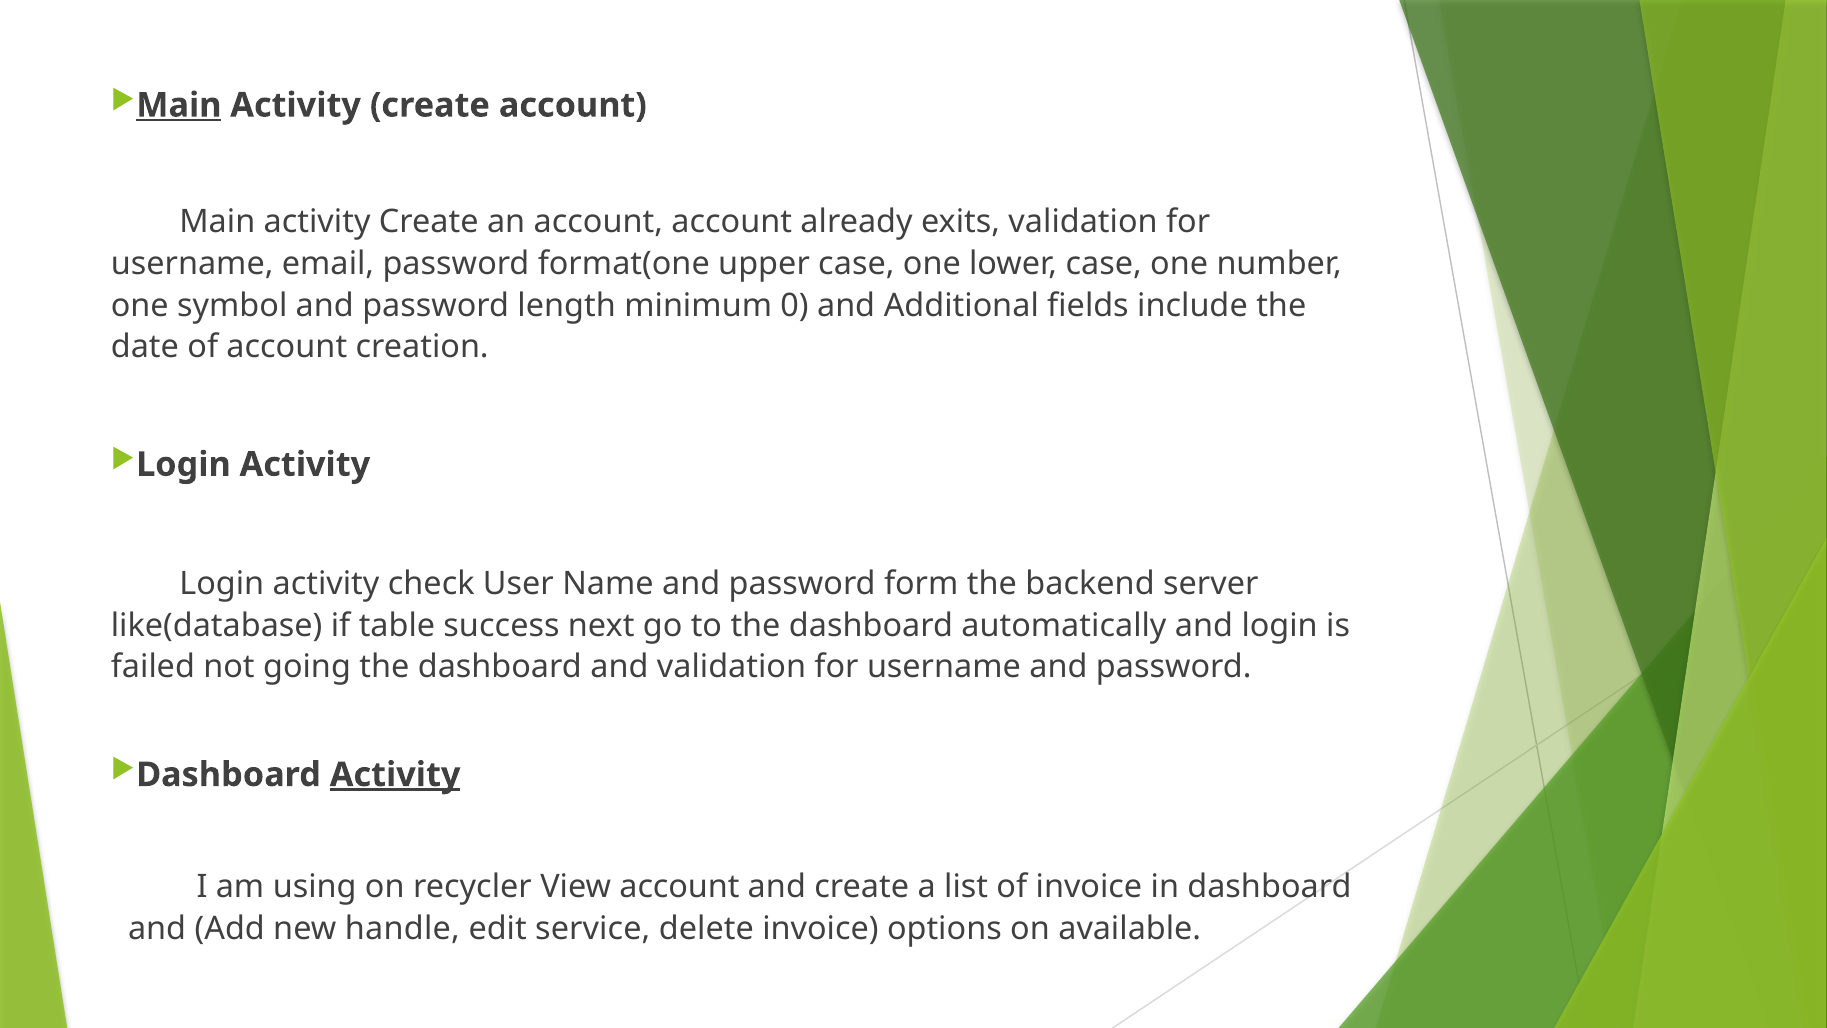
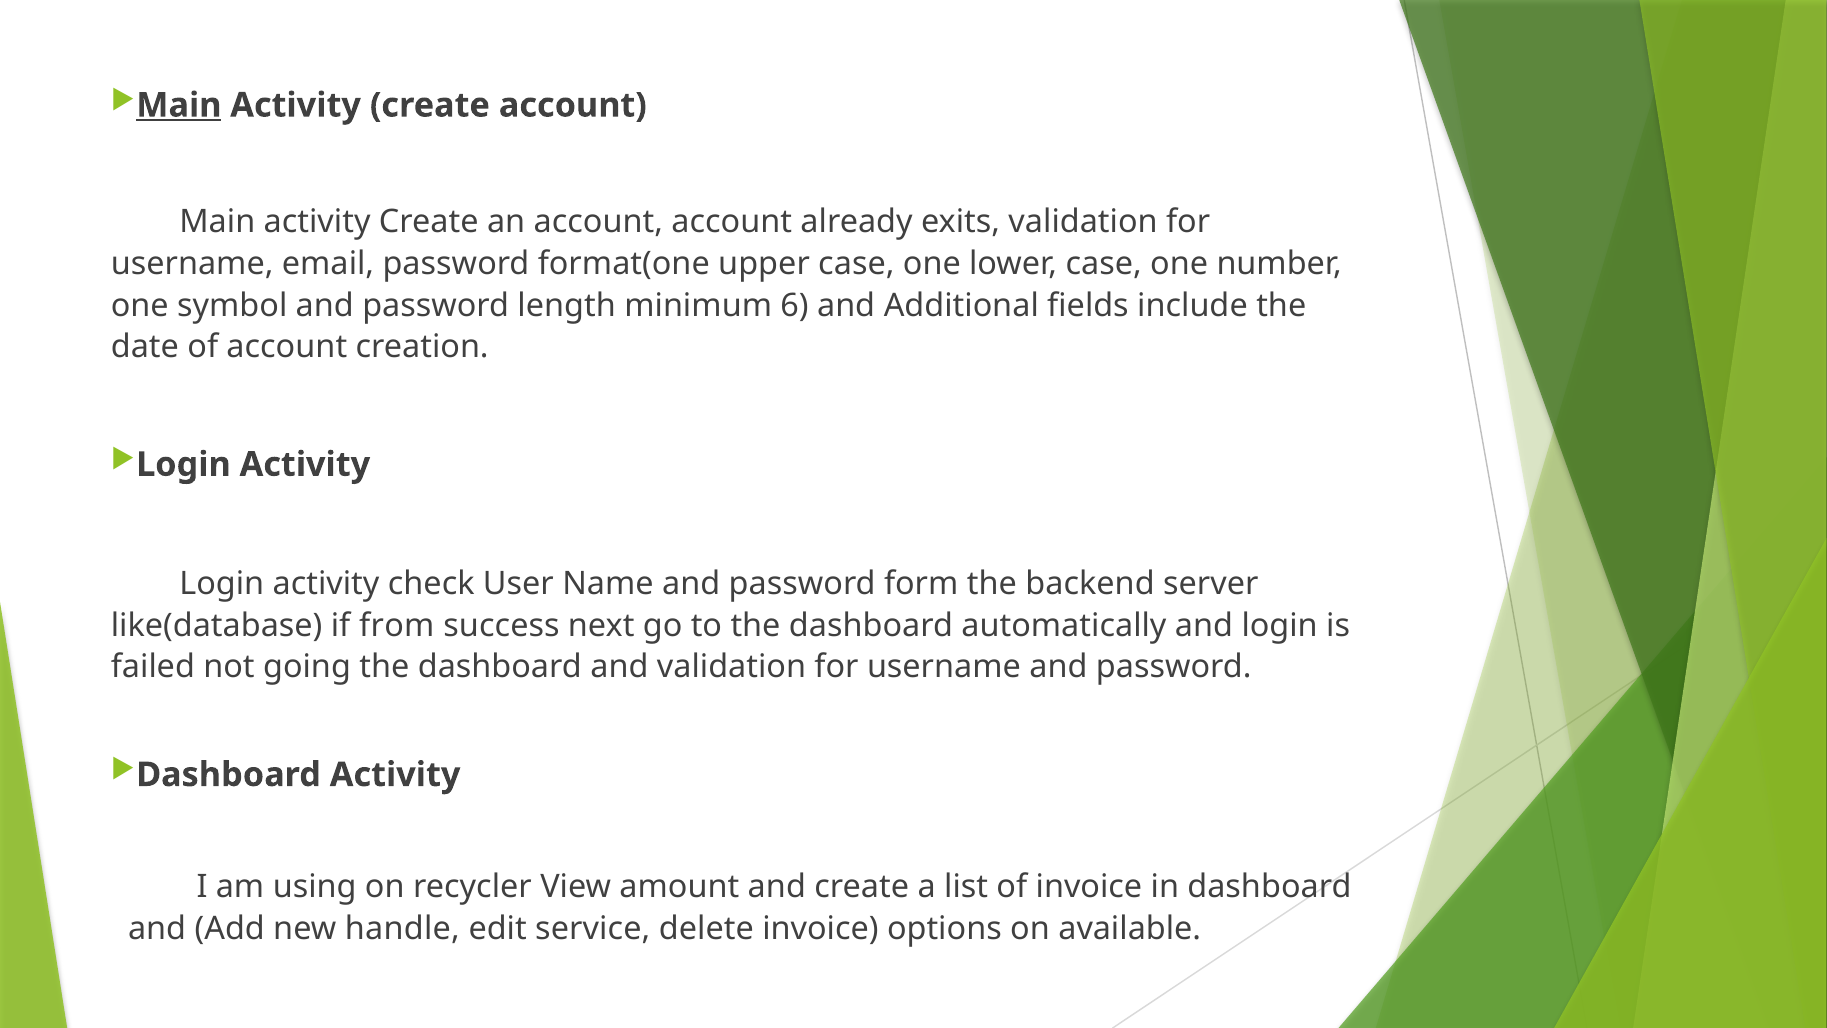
0: 0 -> 6 (795, 305)
table: table -> from (397, 625)
Activity underline: present -> none (395, 775)
View account: account -> amount (679, 887)
